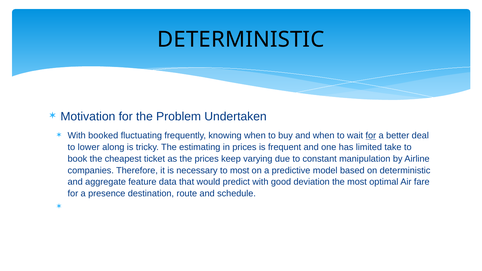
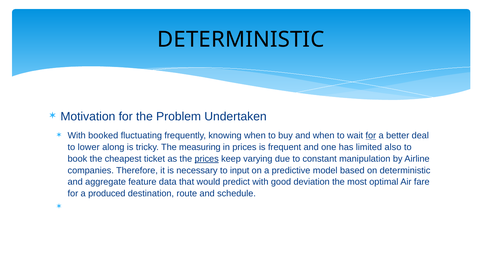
estimating: estimating -> measuring (200, 147)
take: take -> also (393, 147)
prices underline: none -> present (207, 159)
to most: most -> input (240, 171)
presence: presence -> produced (107, 194)
